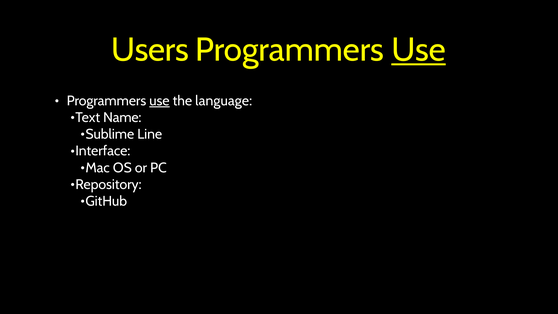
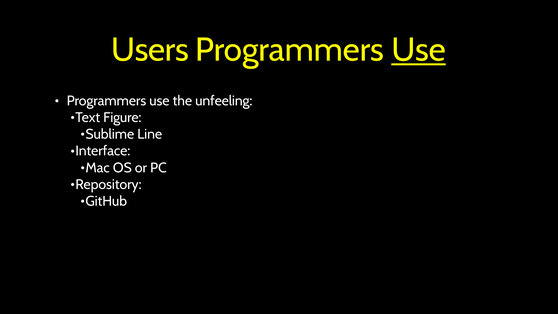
use underline: present -> none (159, 101)
language: language -> unfeeling (224, 101)
Name: Name -> Figure (122, 117)
